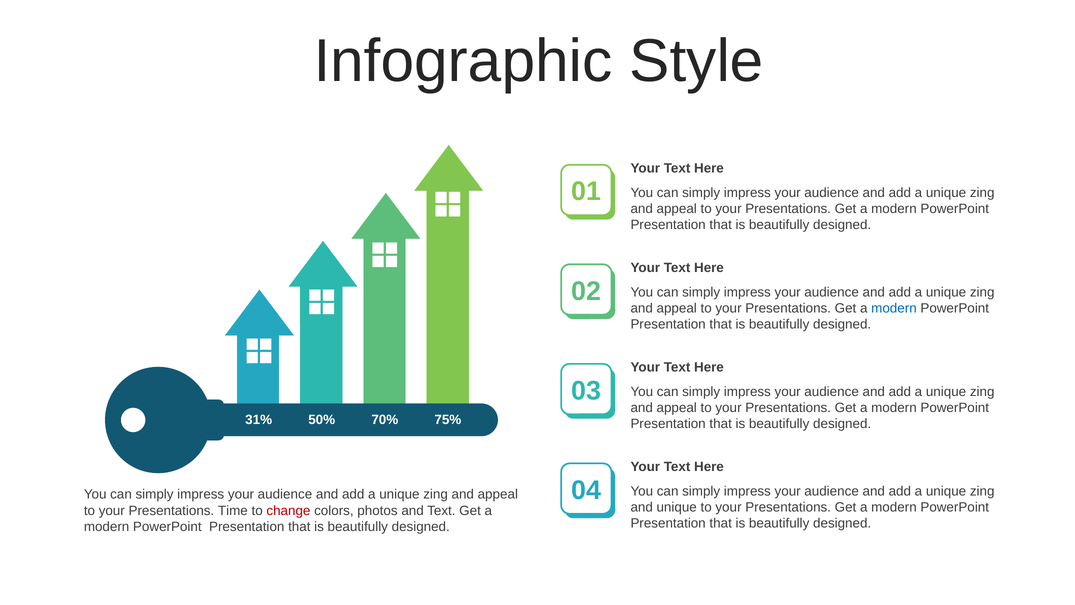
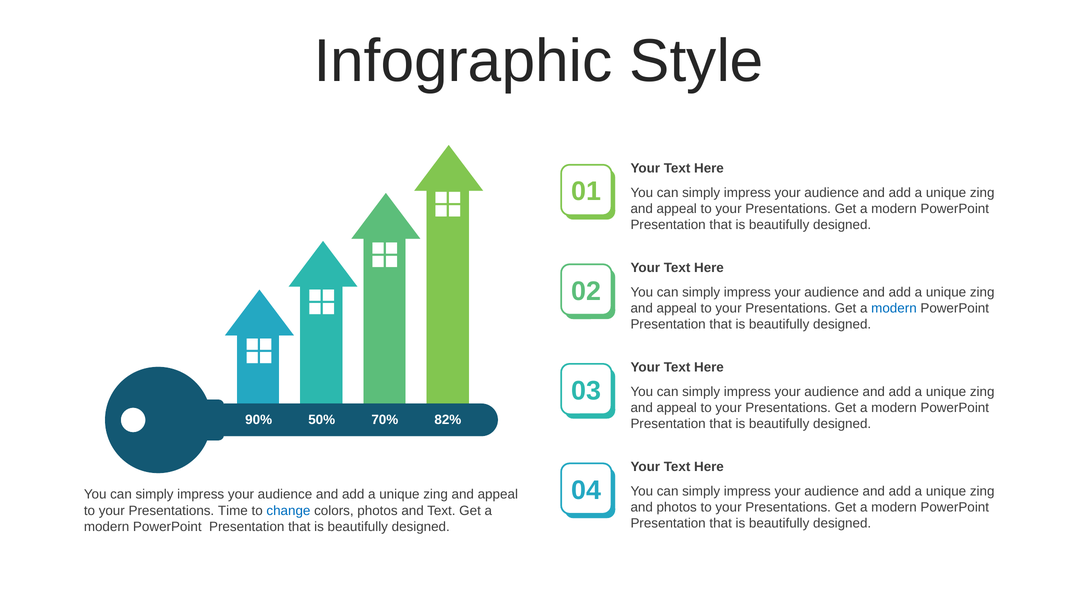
31%: 31% -> 90% (259, 420)
75%: 75% -> 82% (448, 420)
and unique: unique -> photos (677, 507)
change colour: red -> blue (288, 510)
